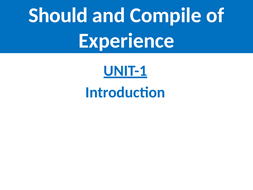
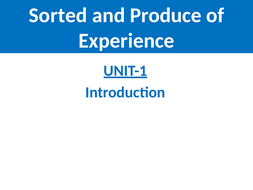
Should: Should -> Sorted (58, 15)
Compile: Compile -> Produce (166, 15)
